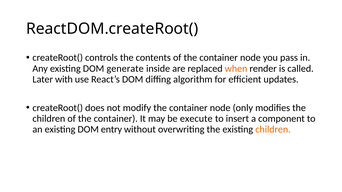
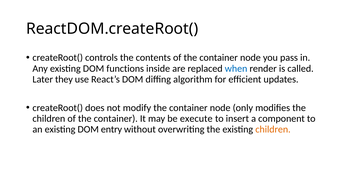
generate: generate -> functions (125, 69)
when colour: orange -> blue (236, 69)
with: with -> they (64, 79)
